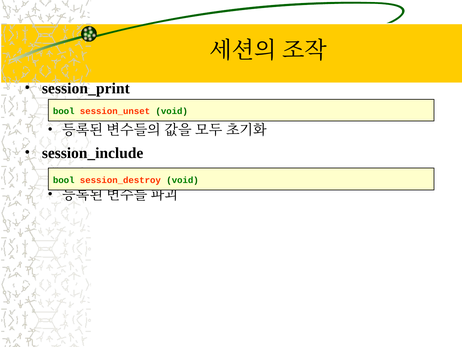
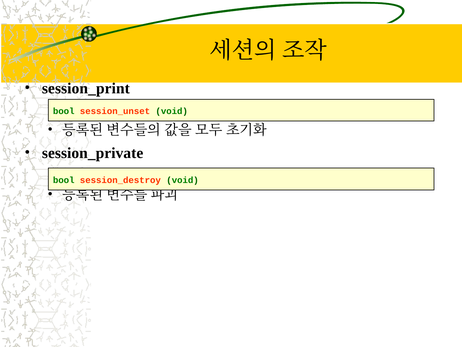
session_include: session_include -> session_private (93, 153)
